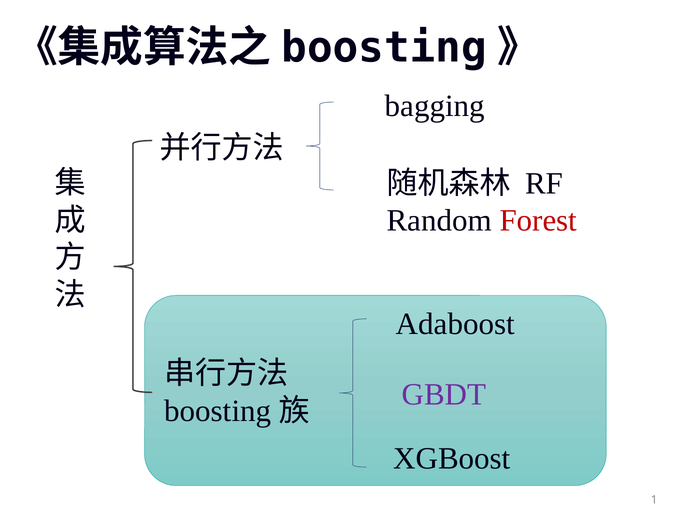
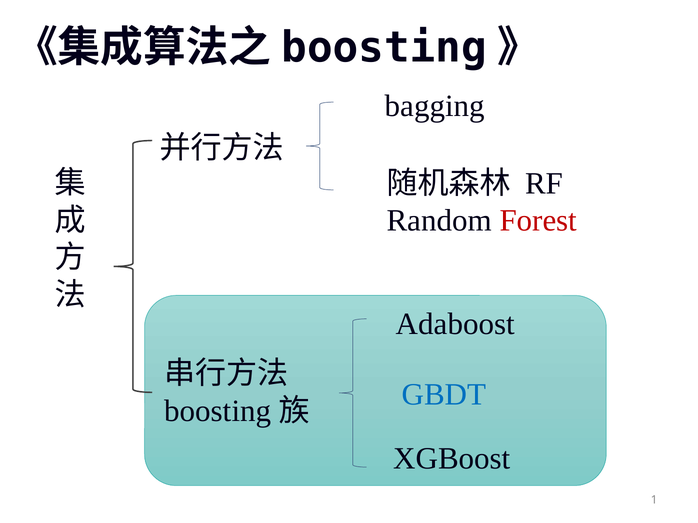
GBDT colour: purple -> blue (444, 395)
